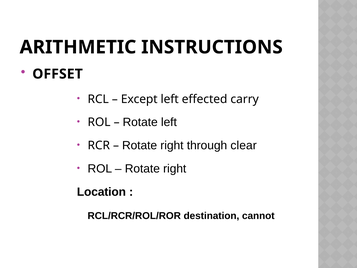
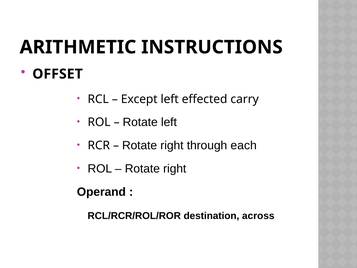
clear: clear -> each (244, 145)
Location: Location -> Operand (101, 192)
cannot: cannot -> across (258, 216)
